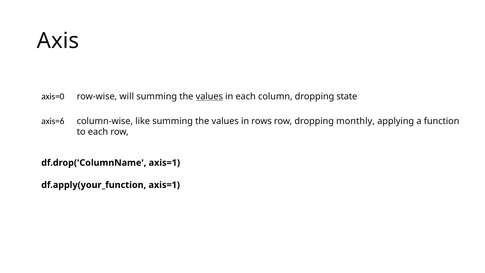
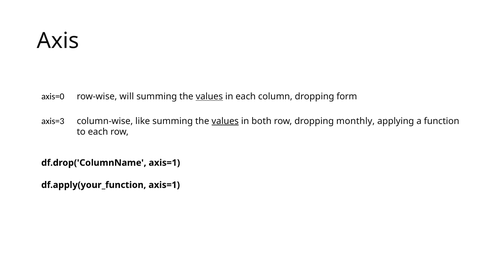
state: state -> form (347, 96)
axis=6: axis=6 -> axis=3 (53, 121)
values underline: none -> present (225, 121)
rows: rows -> both (262, 121)
